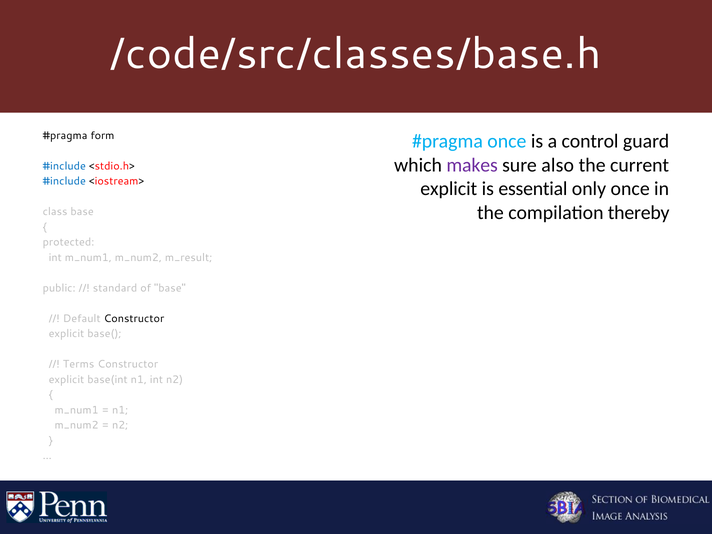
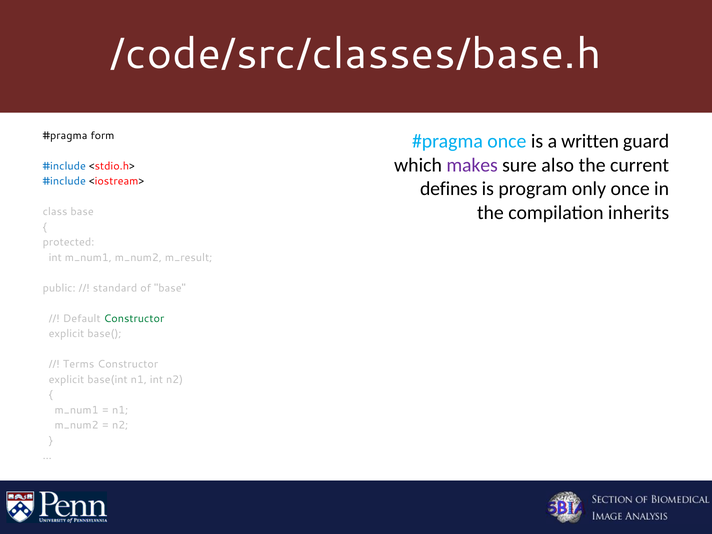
control: control -> written (590, 141)
explicit: explicit -> defines (449, 189)
essential: essential -> program (533, 189)
thereby: thereby -> inherits (639, 213)
Constructor colour: black -> green (134, 318)
